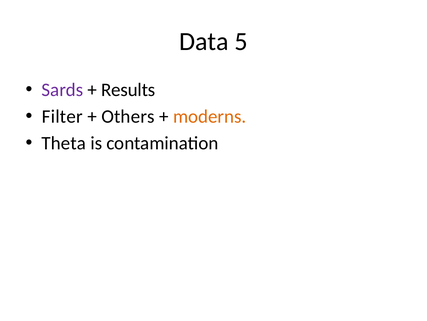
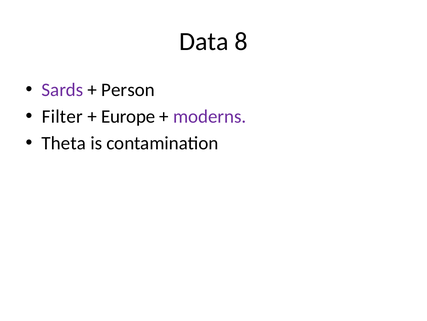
5: 5 -> 8 (241, 41)
Results: Results -> Person (128, 90)
Others: Others -> Europe (128, 116)
moderns colour: orange -> purple (210, 116)
